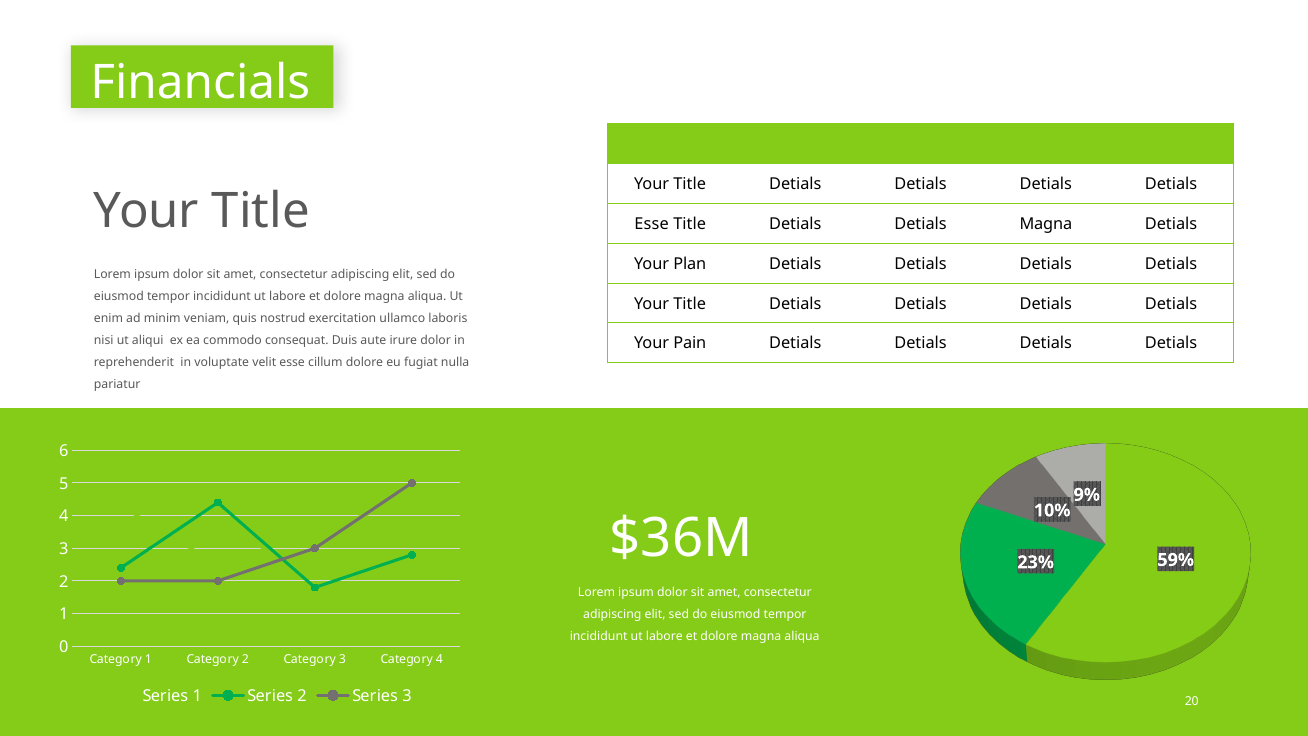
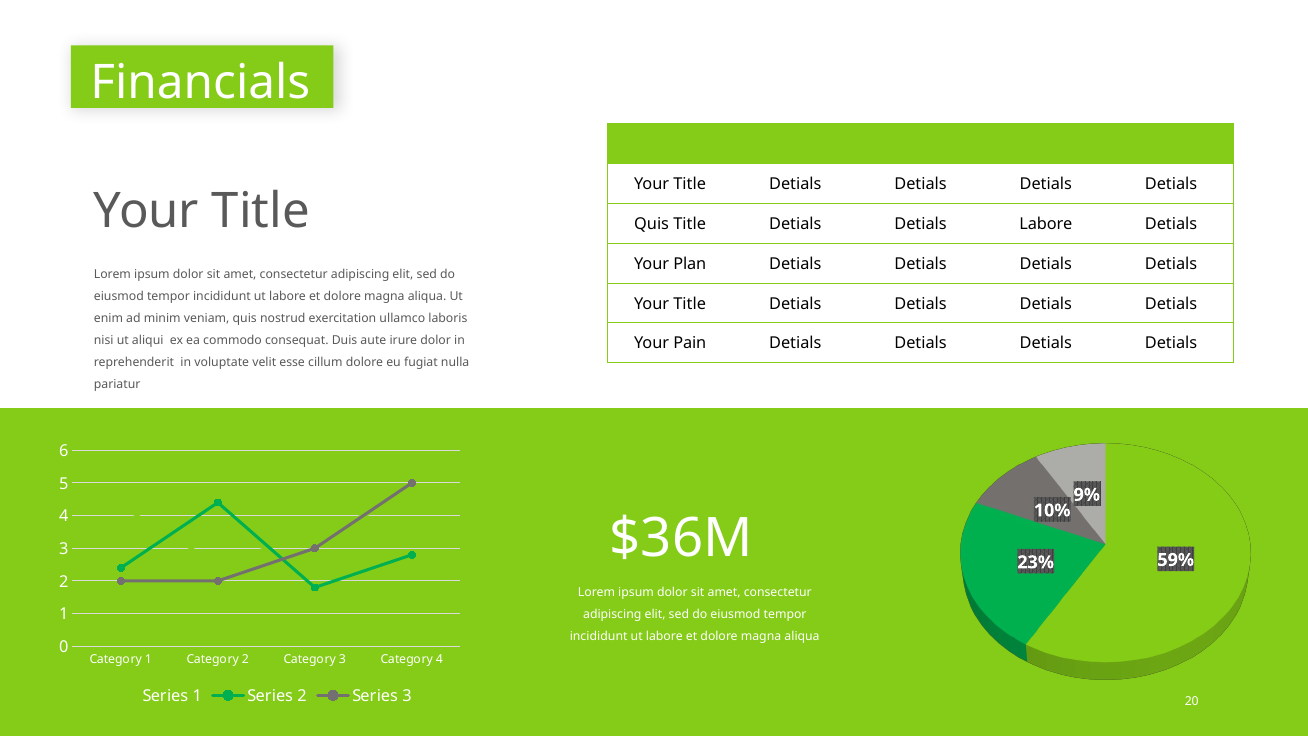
Esse: Esse -> Quis (652, 224)
Detials Magna: Magna -> Labore (1046, 224)
